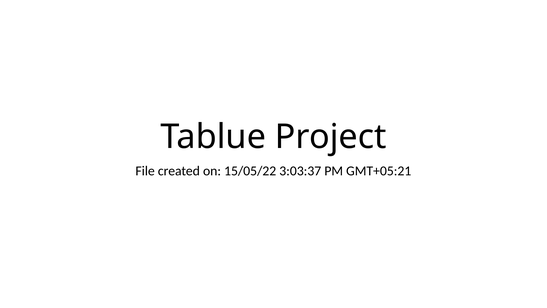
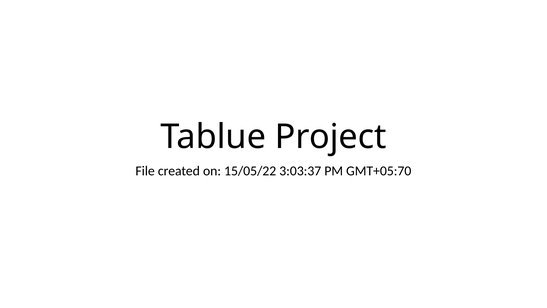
GMT+05:21: GMT+05:21 -> GMT+05:70 (379, 171)
